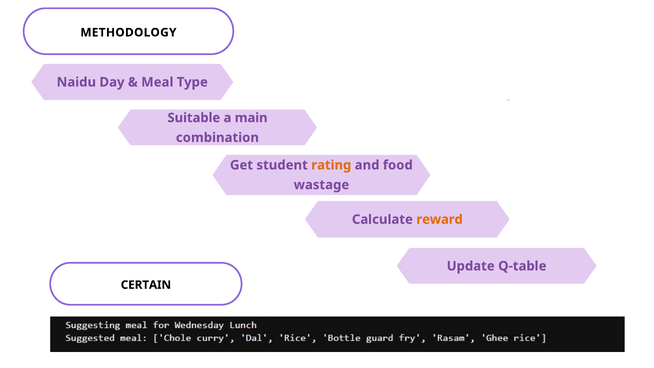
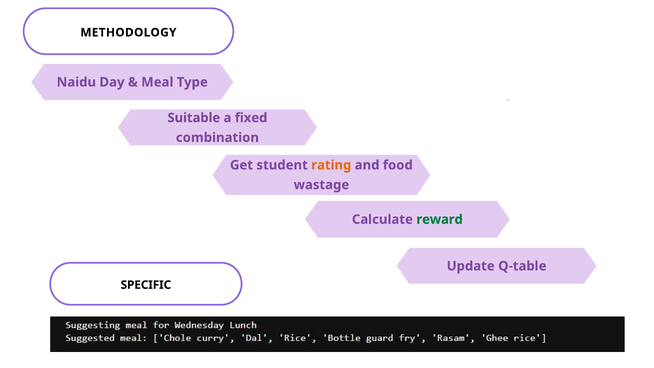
main: main -> fixed (251, 118)
reward colour: orange -> green (440, 219)
CERTAIN: CERTAIN -> SPECIFIC (146, 285)
